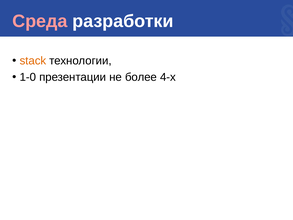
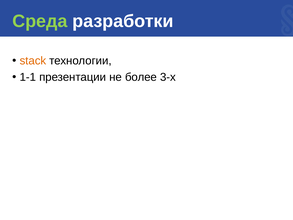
Среда colour: pink -> light green (40, 21)
1-0: 1-0 -> 1-1 (28, 77)
4-х: 4-х -> 3-х (168, 77)
